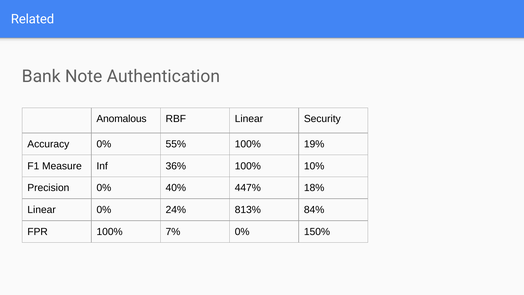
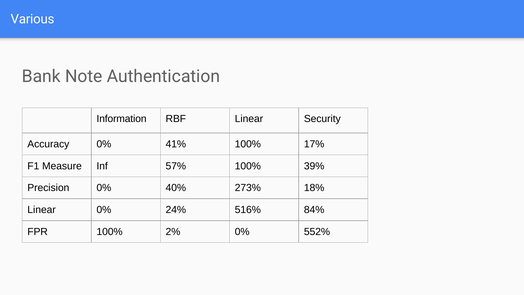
Related: Related -> Various (33, 19)
Anomalous: Anomalous -> Information (122, 119)
55%: 55% -> 41% (176, 144)
19%: 19% -> 17% (314, 144)
36%: 36% -> 57% (176, 166)
10%: 10% -> 39% (314, 166)
447%: 447% -> 273% (248, 188)
813%: 813% -> 516% (248, 210)
7%: 7% -> 2% (173, 232)
150%: 150% -> 552% (317, 232)
